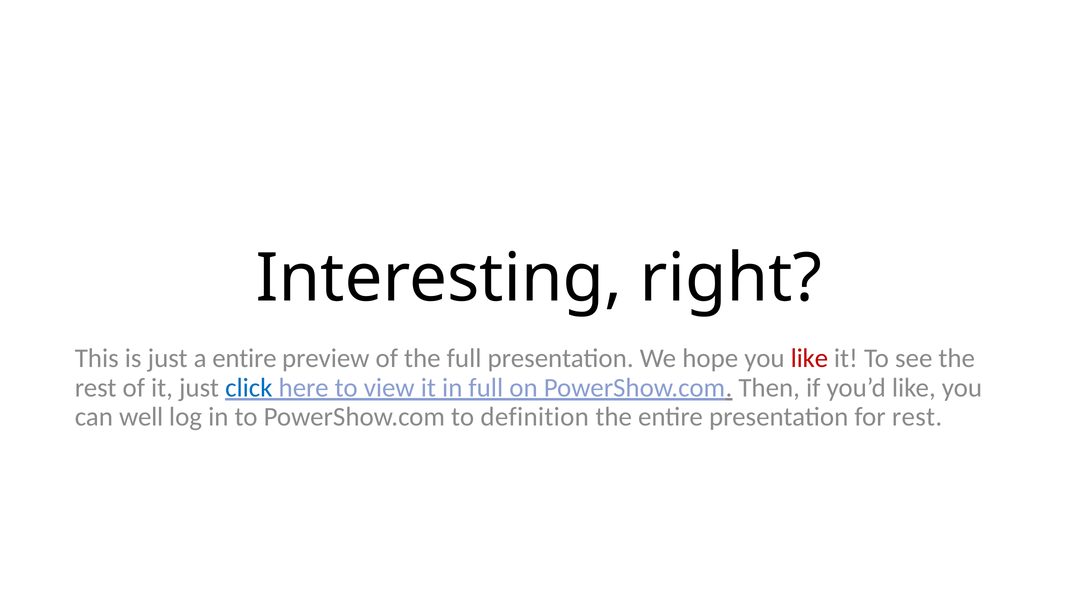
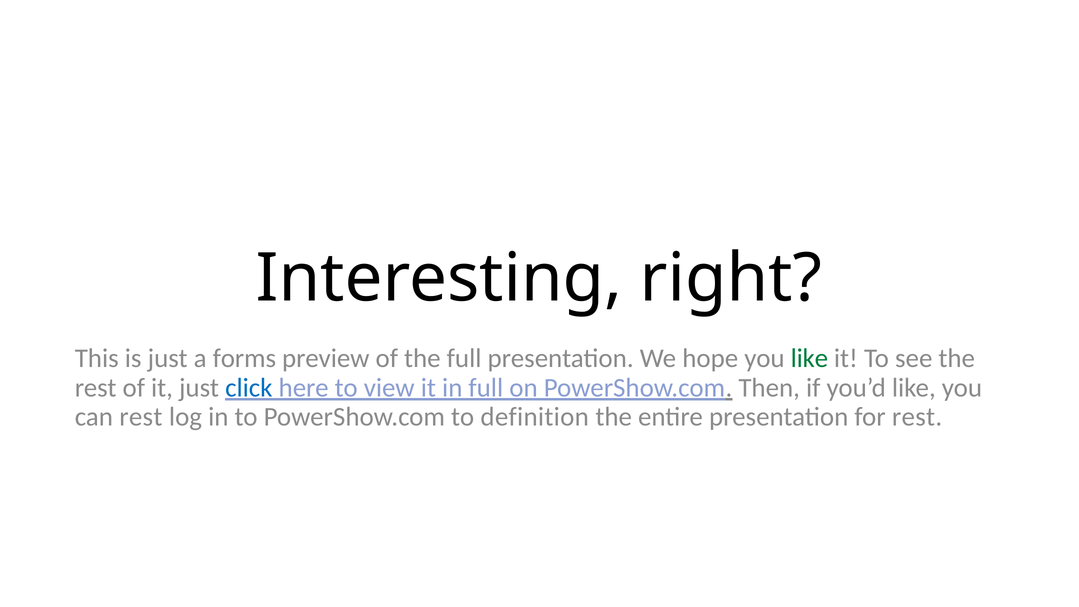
a entire: entire -> forms (244, 358)
like colour: red -> green (809, 358)
can well: well -> rest (141, 417)
